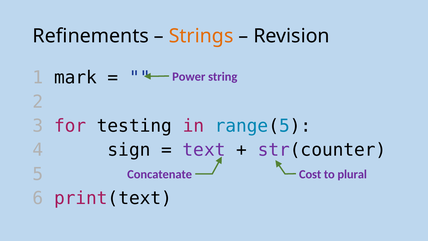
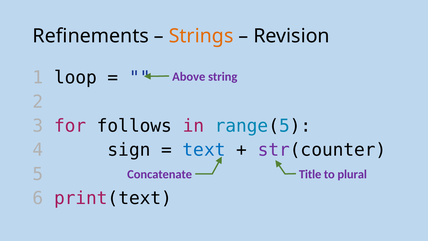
mark: mark -> loop (75, 78)
Power: Power -> Above (189, 77)
testing: testing -> follows (134, 126)
text colour: purple -> blue (204, 150)
Cost: Cost -> Title (310, 174)
